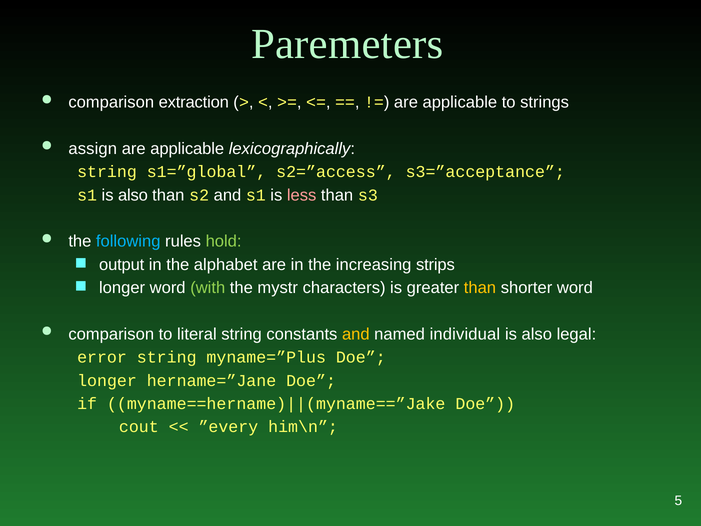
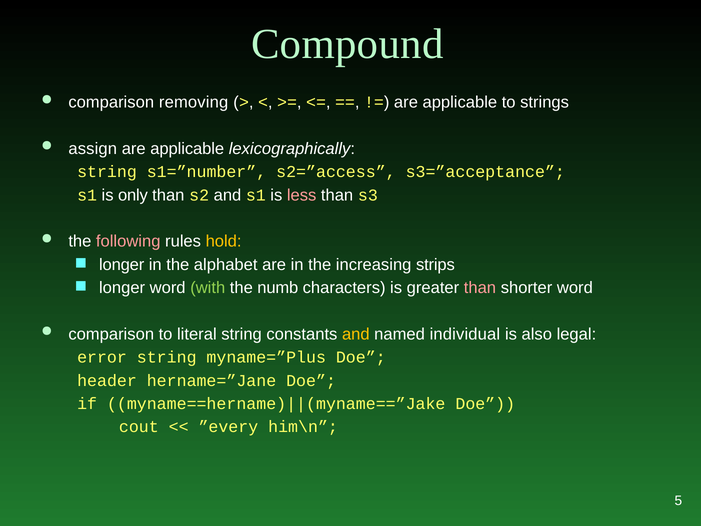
Paremeters: Paremeters -> Compound (347, 44)
extraction: extraction -> removing (194, 102)
s1=”global: s1=”global -> s1=”number (206, 172)
s1 is also: also -> only (133, 195)
following colour: light blue -> pink (128, 241)
hold colour: light green -> yellow (224, 241)
output: output -> longer (122, 265)
mystr: mystr -> numb (278, 288)
than colour: yellow -> pink (480, 288)
longer: longer -> header (107, 380)
